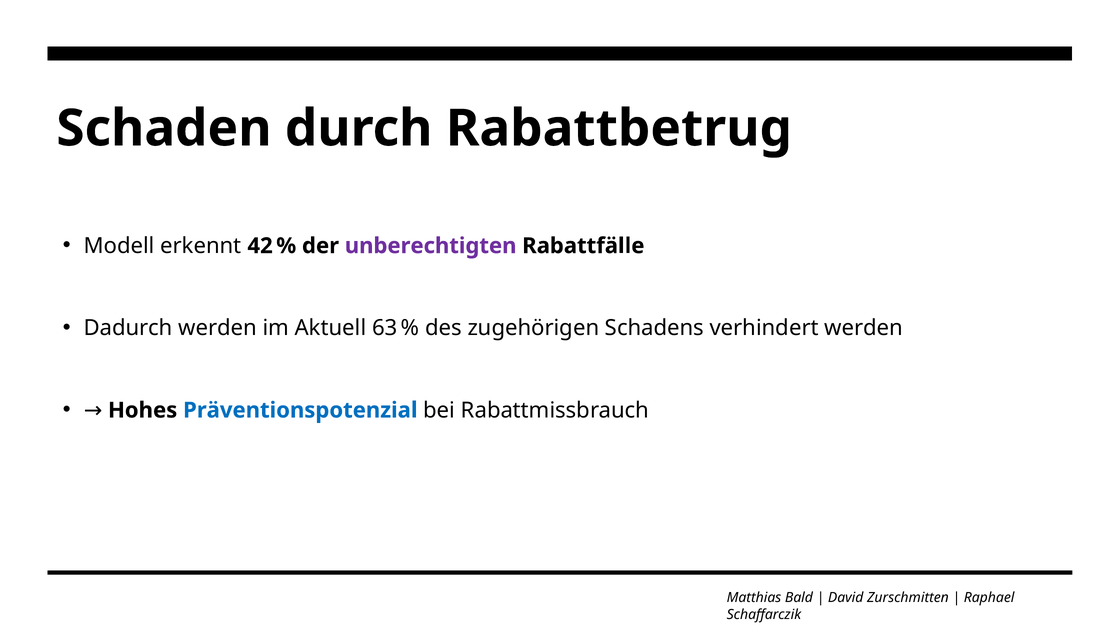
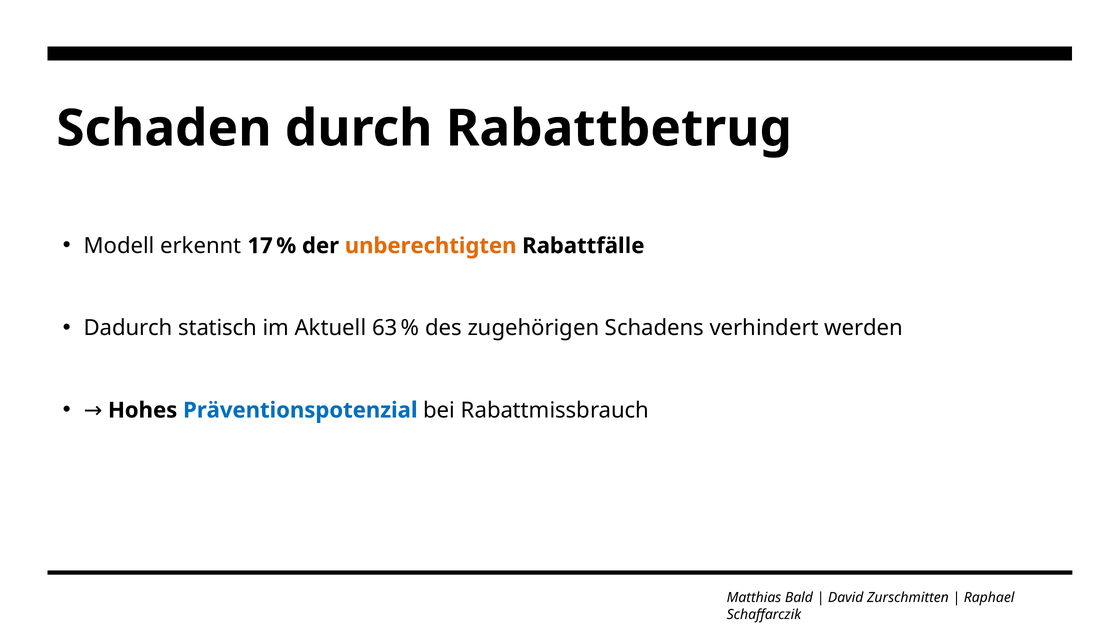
42: 42 -> 17 (260, 246)
unberechtigten colour: purple -> orange (431, 246)
Dadurch werden: werden -> statisch (218, 328)
